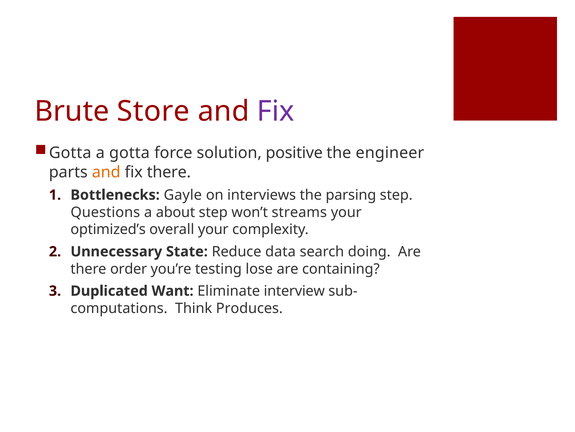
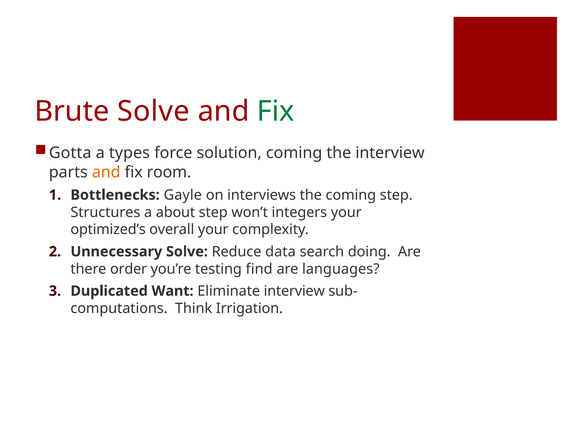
Brute Store: Store -> Solve (153, 111)
Fix colour: purple -> green (276, 111)
a gotta: gotta -> types (129, 153)
solution positive: positive -> coming (294, 153)
the engineer: engineer -> interview (390, 153)
fix there: there -> room (169, 172)
the parsing: parsing -> coming (351, 195)
Questions: Questions -> Structures (105, 212)
streams: streams -> integers (299, 212)
Unnecessary State: State -> Solve (187, 251)
lose: lose -> find (259, 268)
containing: containing -> languages (341, 268)
Produces: Produces -> Irrigation (249, 308)
